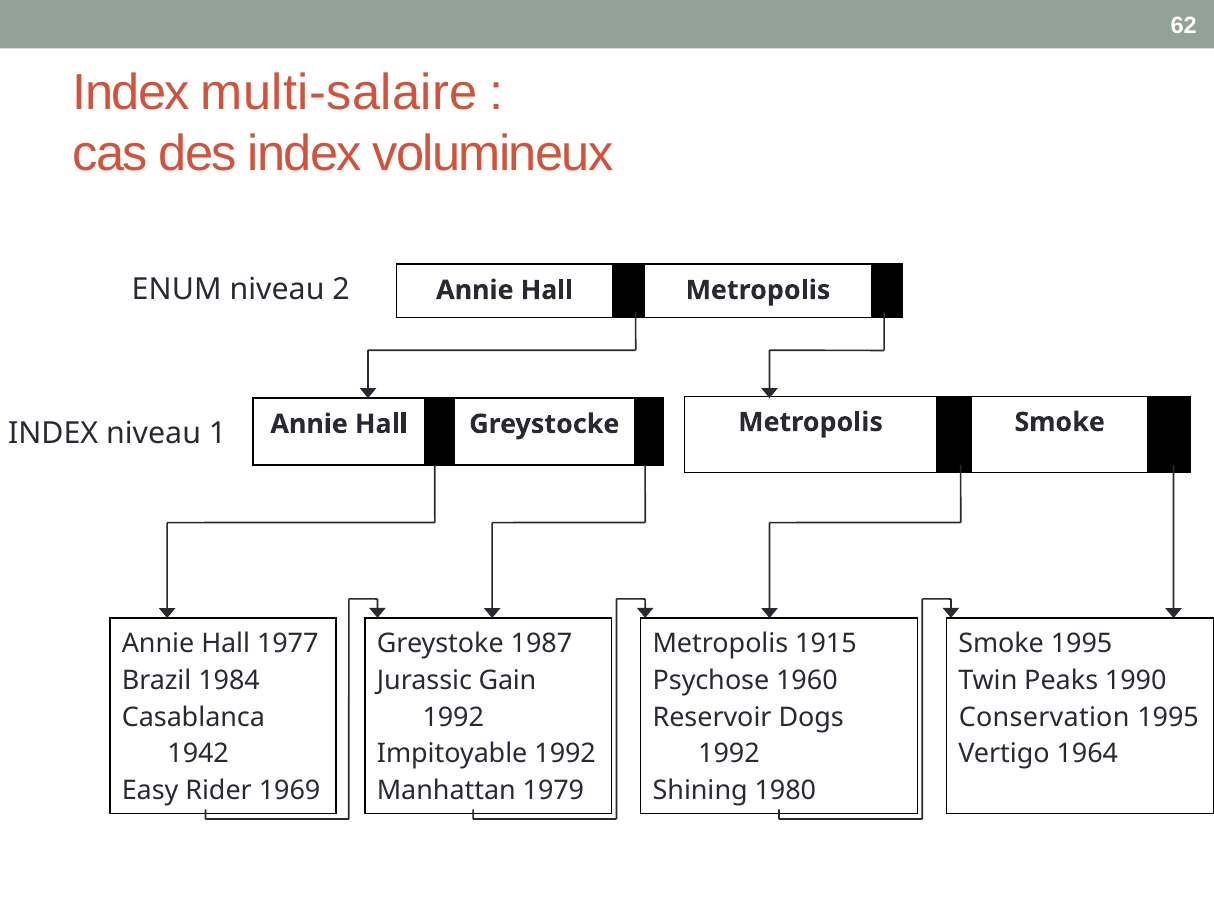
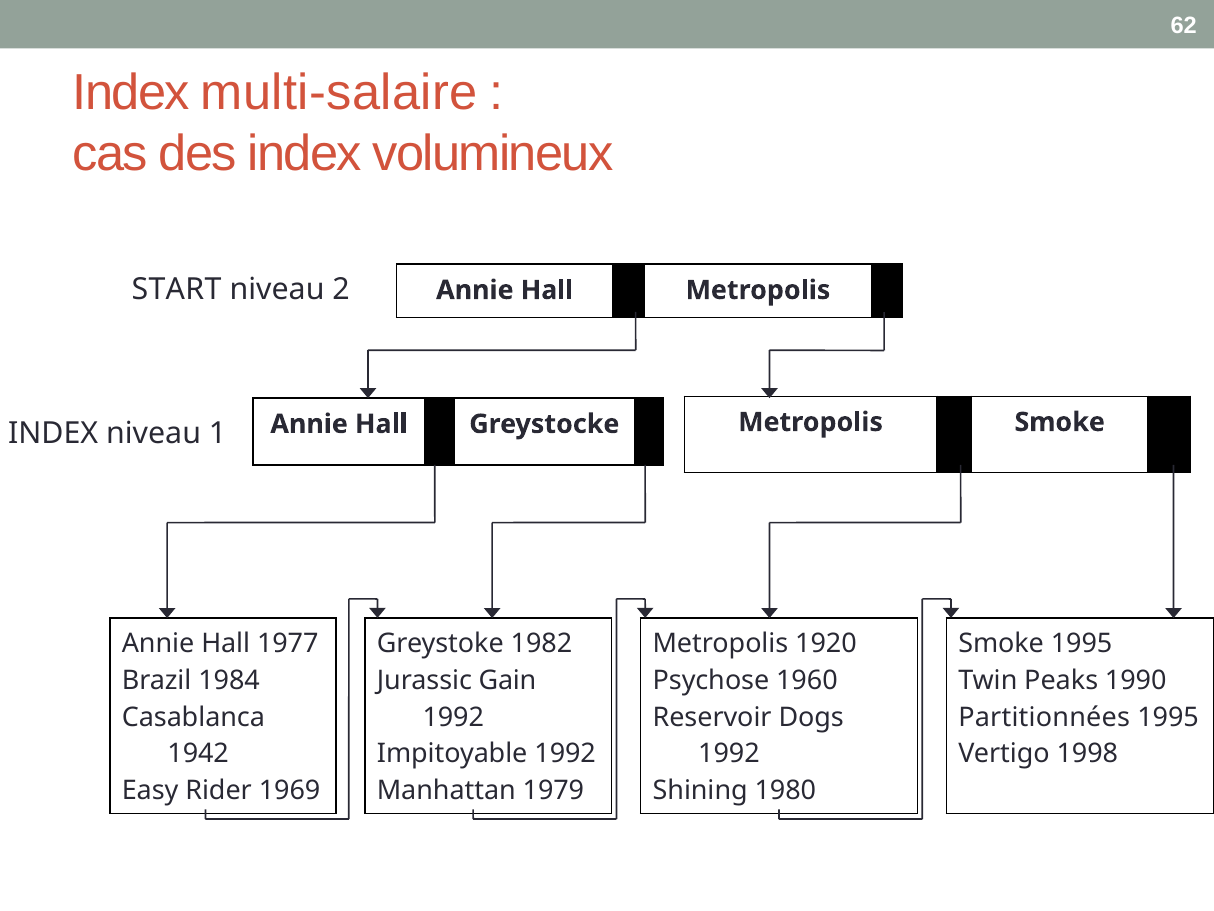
ENUM: ENUM -> START (177, 290)
1987: 1987 -> 1982 (541, 644)
1915: 1915 -> 1920 (826, 644)
Conservation: Conservation -> Partitionnées (1044, 717)
1964: 1964 -> 1998 (1087, 753)
